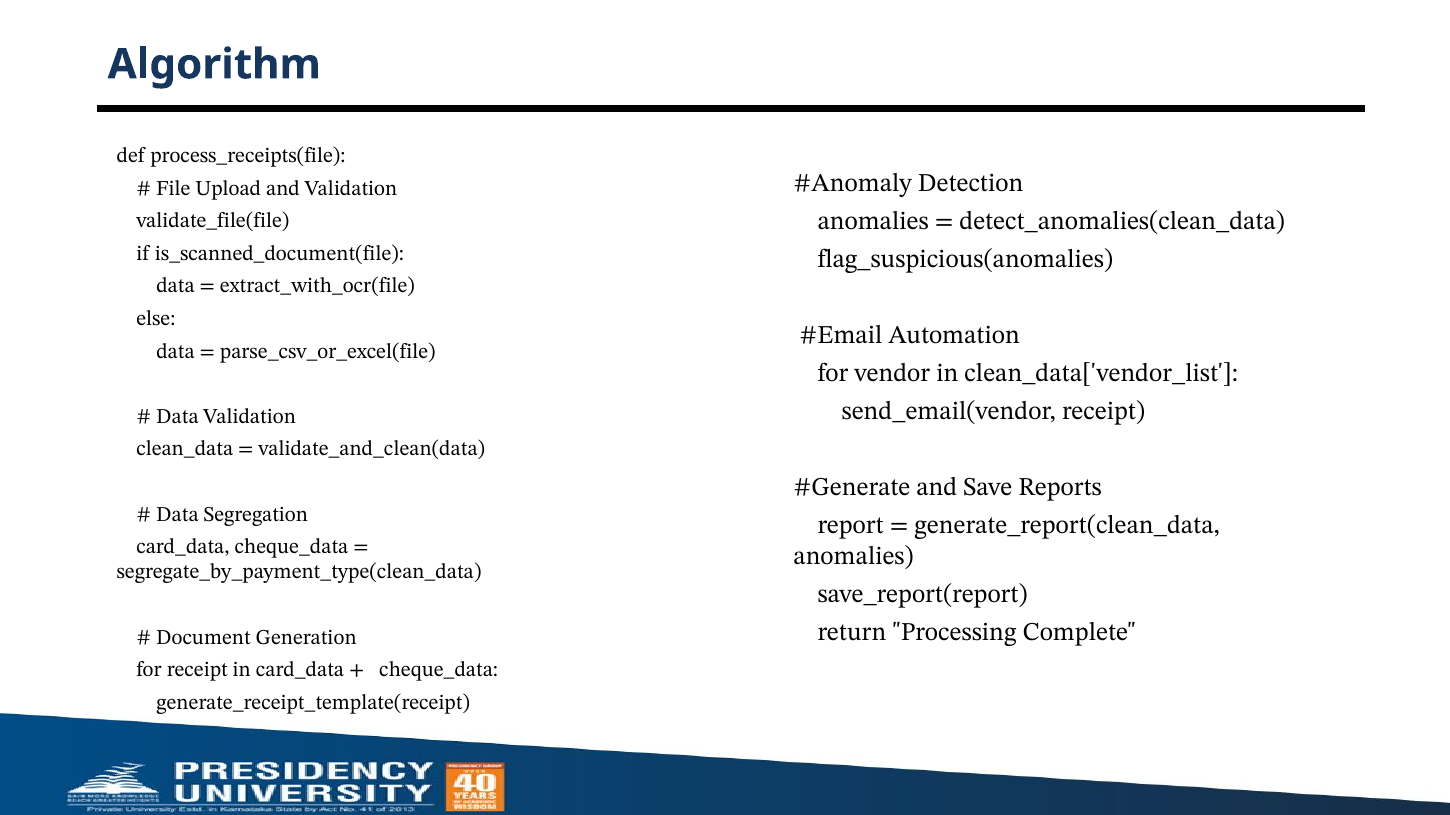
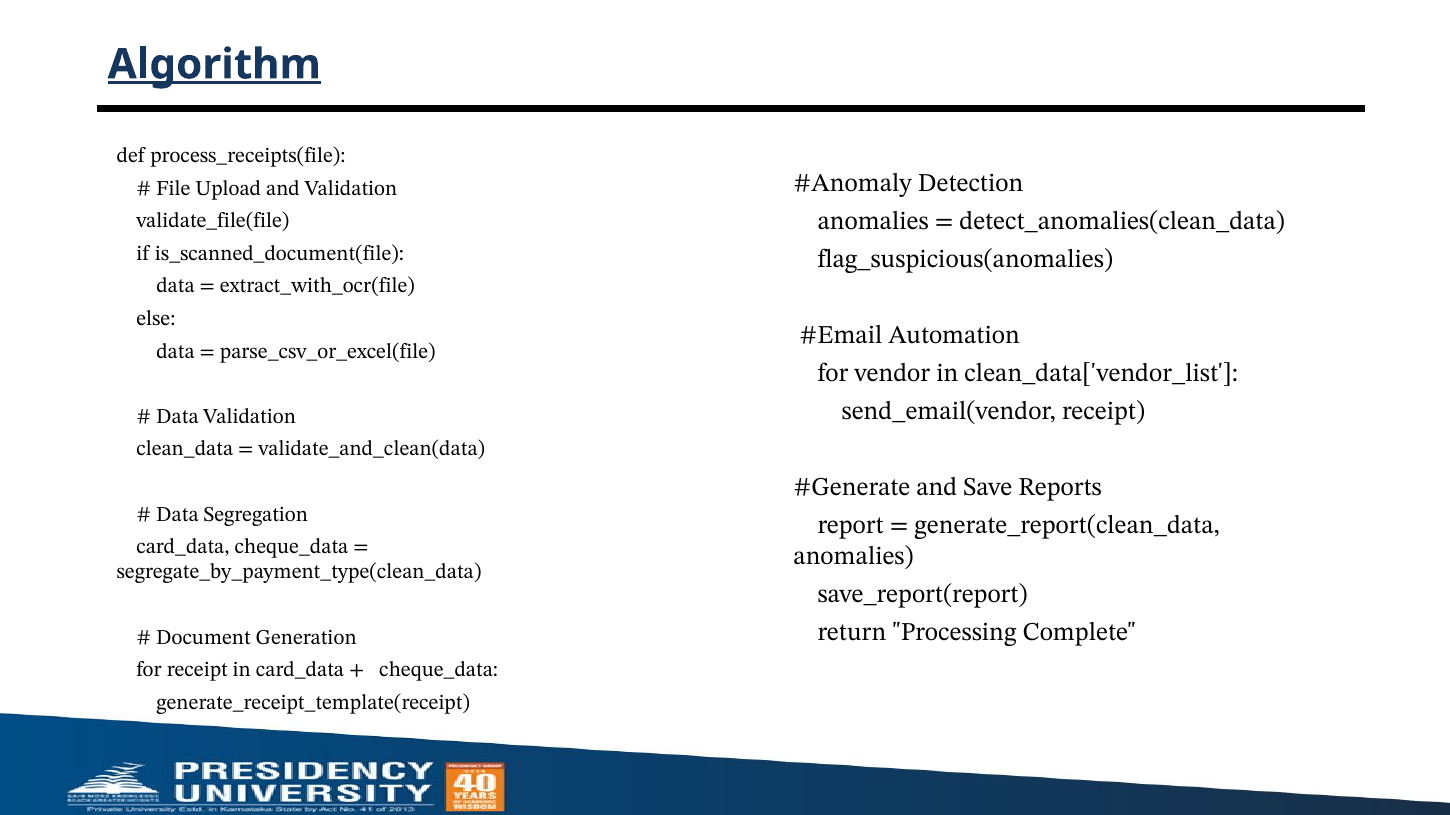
Algorithm underline: none -> present (214, 65)
